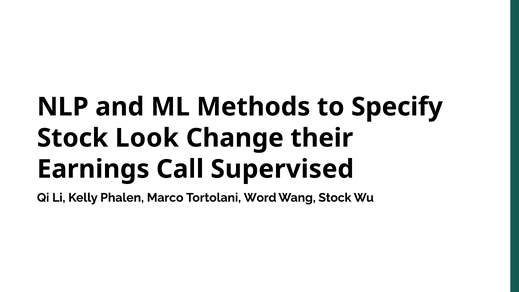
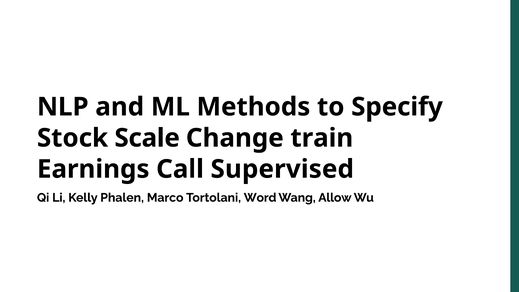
Look: Look -> Scale (147, 138)
their: their -> train (322, 138)
Wang Stock: Stock -> Allow (335, 198)
